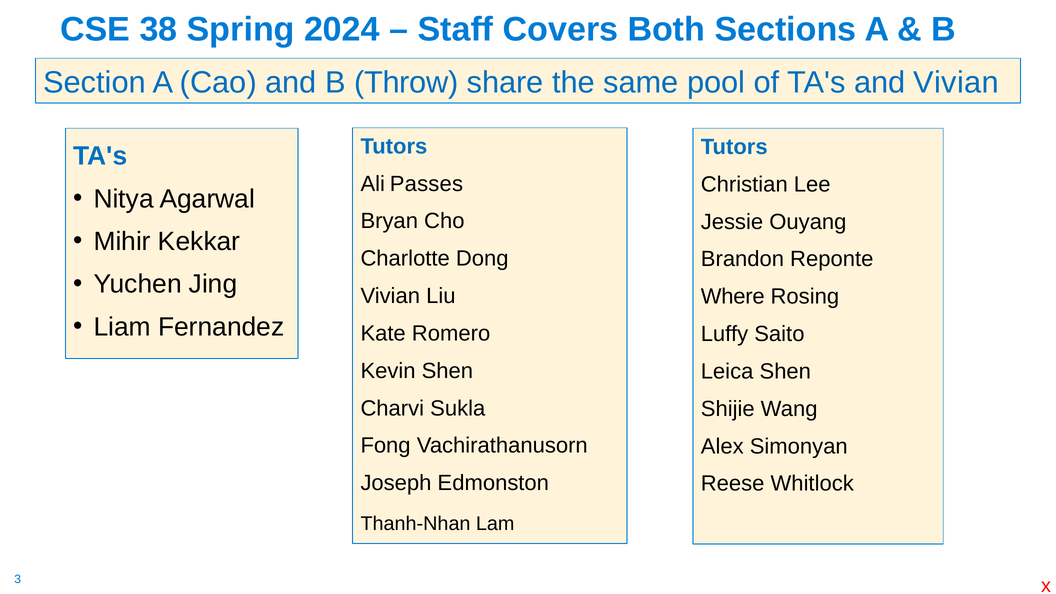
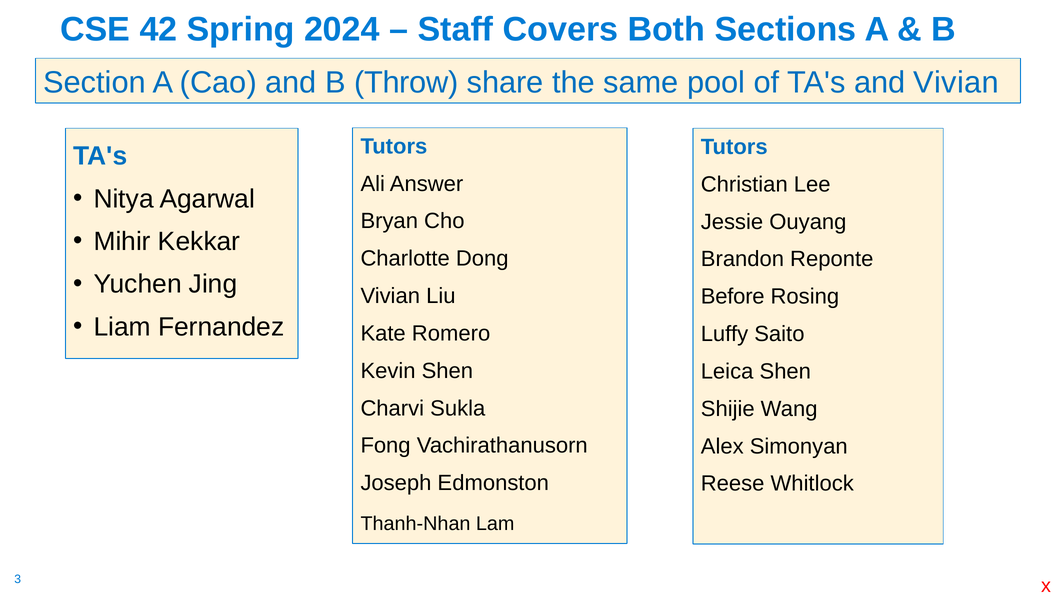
38: 38 -> 42 (158, 30)
Passes: Passes -> Answer (427, 184)
Where: Where -> Before (733, 297)
